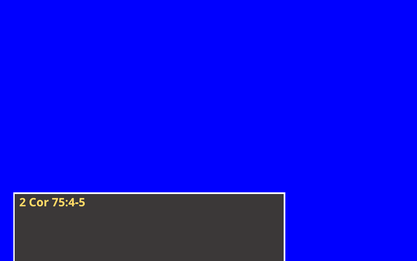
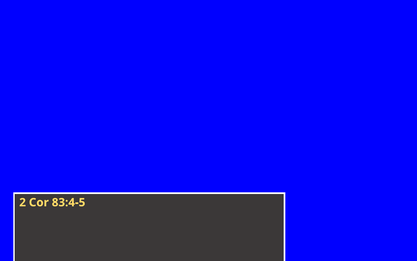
75:4-5: 75:4-5 -> 83:4-5 (69, 202)
